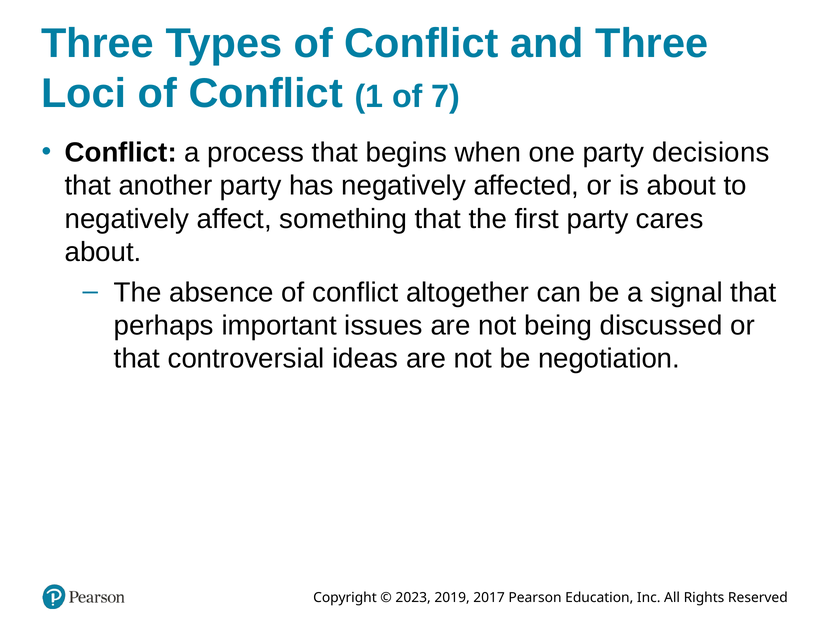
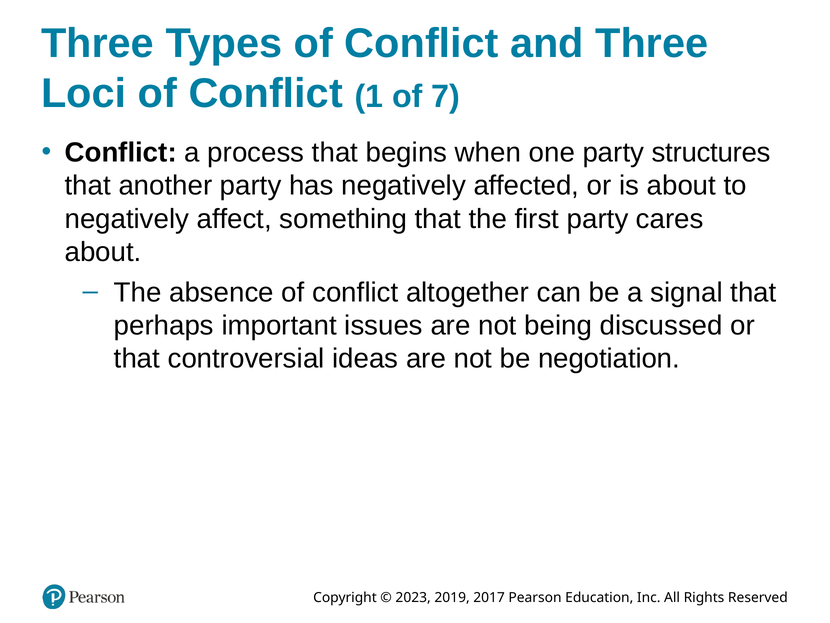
decisions: decisions -> structures (711, 152)
